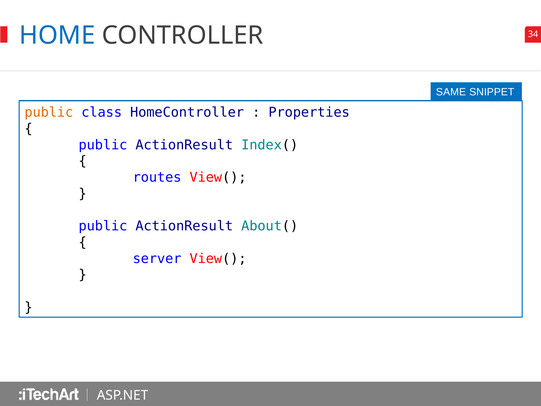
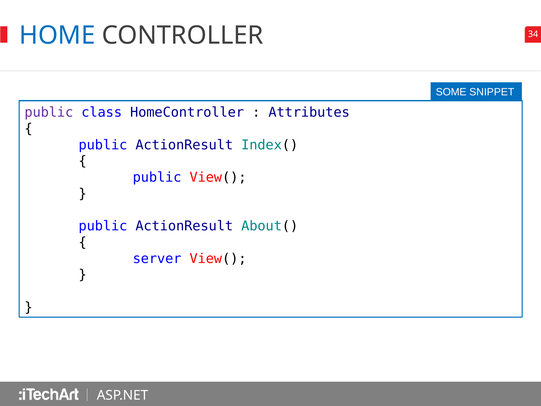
SAME: SAME -> SOME (451, 92)
public colour: orange -> purple (49, 112)
Properties: Properties -> Attributes (309, 112)
routes: routes -> public (157, 177)
